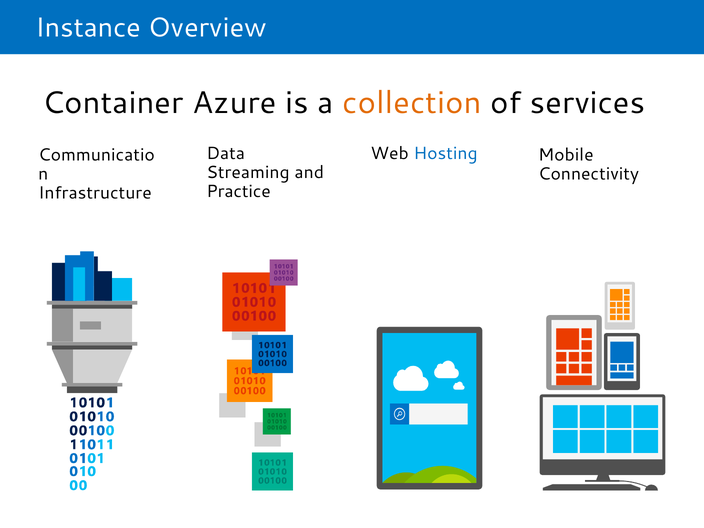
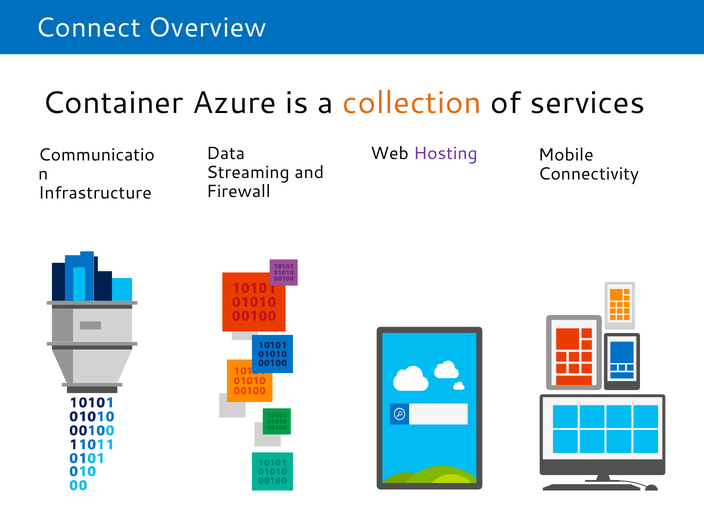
Instance: Instance -> Connect (88, 28)
Hosting colour: blue -> purple (446, 153)
Practice: Practice -> Firewall (238, 192)
